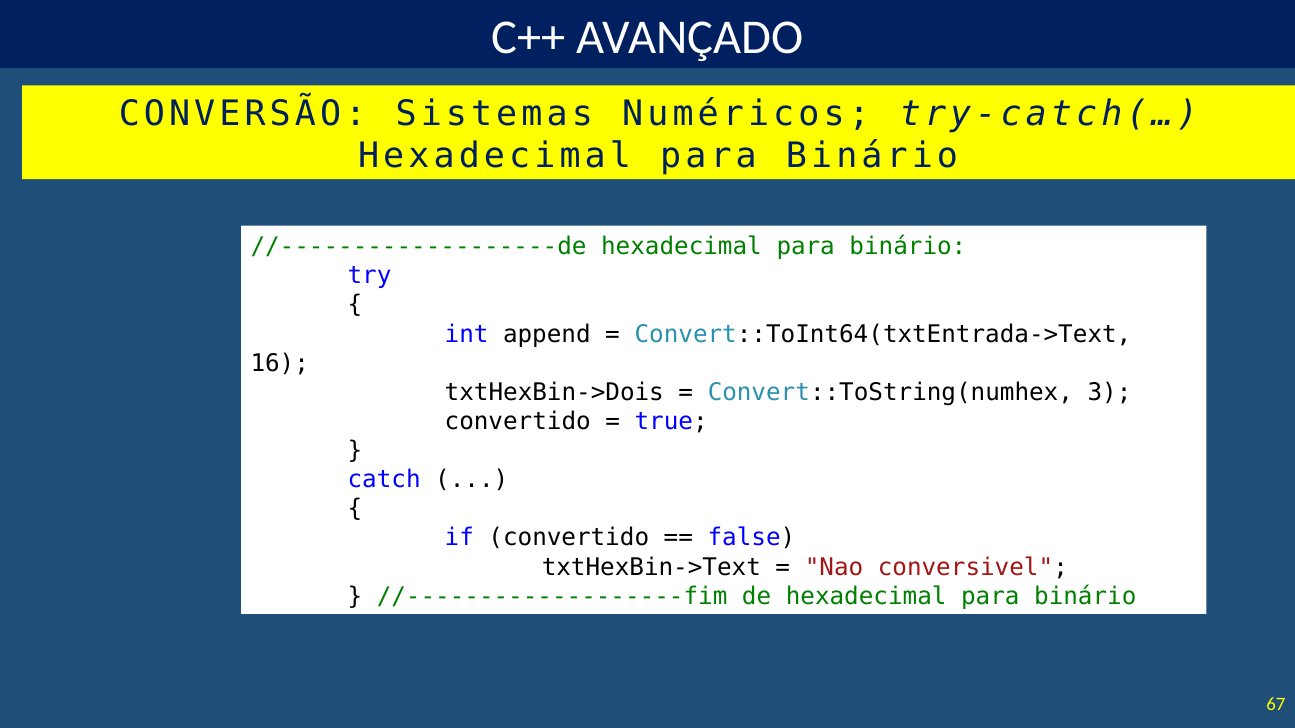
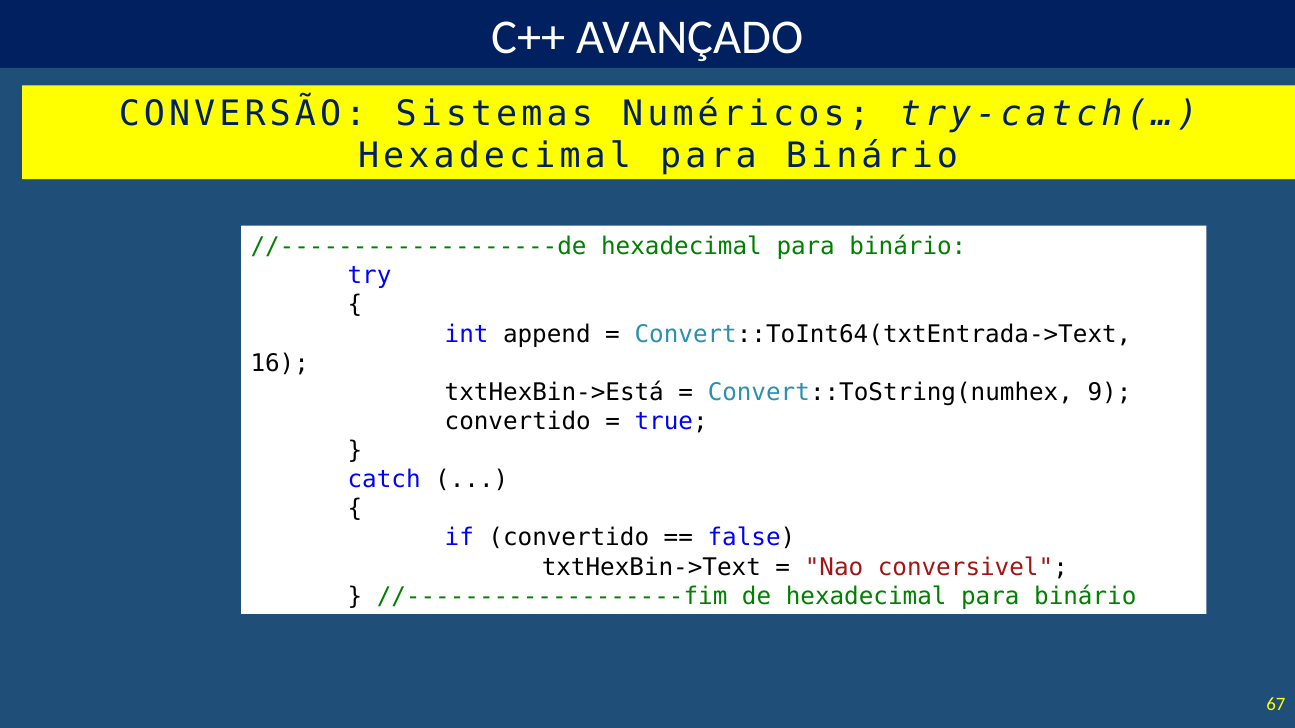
txtHexBin->Dois: txtHexBin->Dois -> txtHexBin->Está (554, 393)
3: 3 -> 9 (1109, 393)
